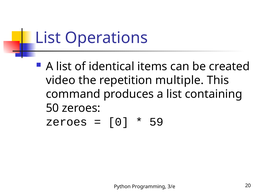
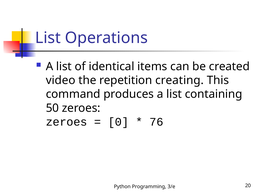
multiple: multiple -> creating (180, 80)
59: 59 -> 76 (156, 121)
